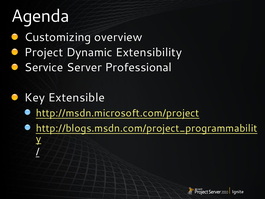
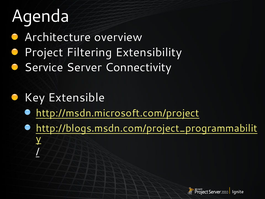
Customizing: Customizing -> Architecture (58, 37)
Dynamic: Dynamic -> Filtering (89, 52)
Professional: Professional -> Connectivity (138, 67)
